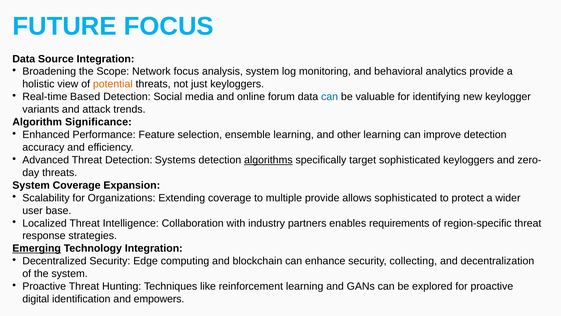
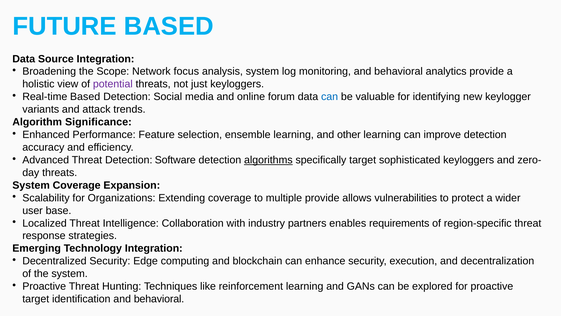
FUTURE FOCUS: FOCUS -> BASED (169, 26)
potential colour: orange -> purple (113, 84)
Systems: Systems -> Software (175, 160)
allows sophisticated: sophisticated -> vulnerabilities (406, 198)
Emerging underline: present -> none (37, 248)
collecting: collecting -> execution (413, 261)
digital: digital -> target (36, 299)
identification and empowers: empowers -> behavioral (159, 299)
